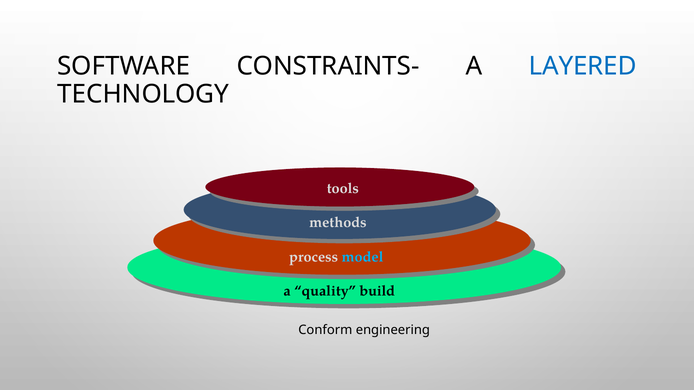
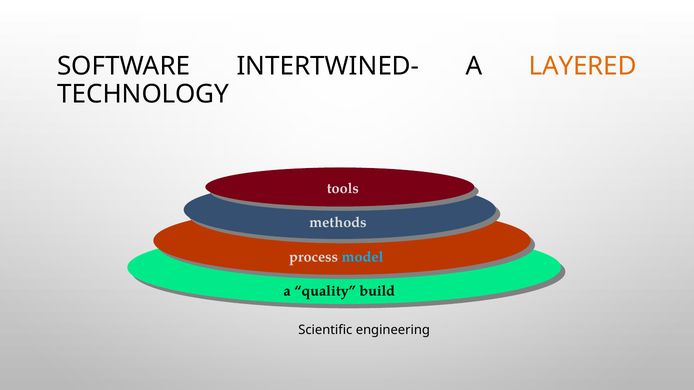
CONSTRAINTS-: CONSTRAINTS- -> INTERTWINED- (328, 66)
LAYERED colour: blue -> orange (583, 66)
Conform: Conform -> Scientific (325, 330)
